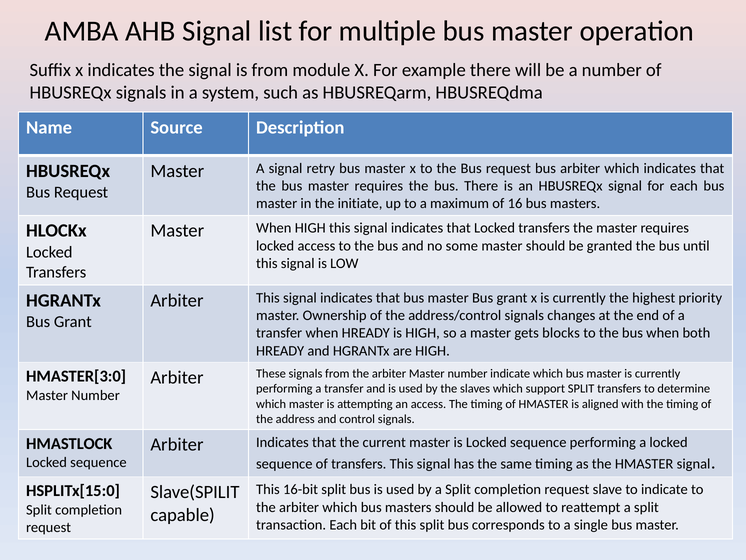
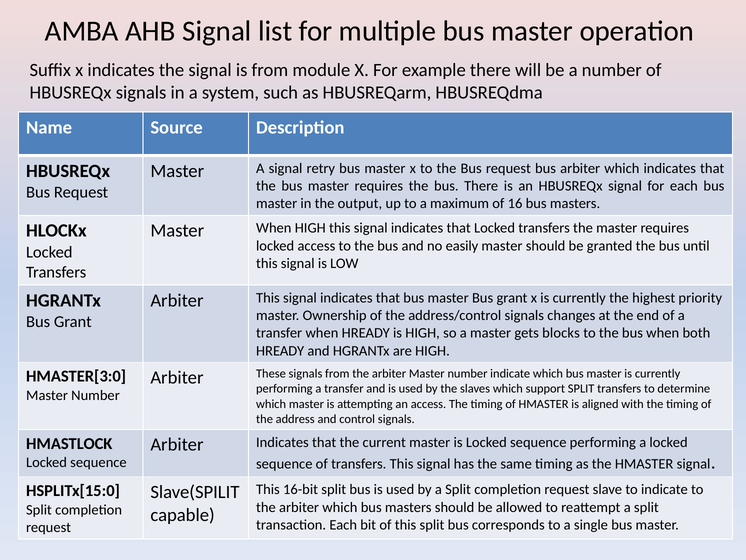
initiate: initiate -> output (360, 203)
some: some -> easily (462, 246)
